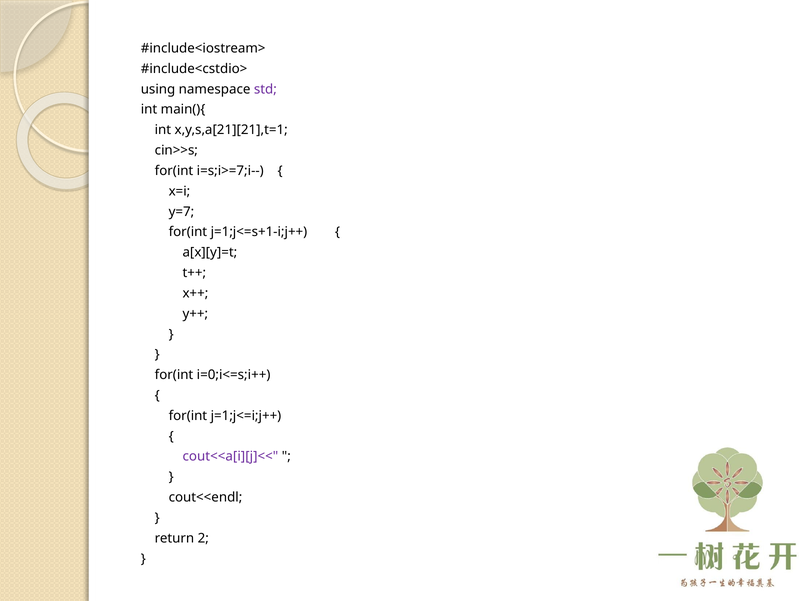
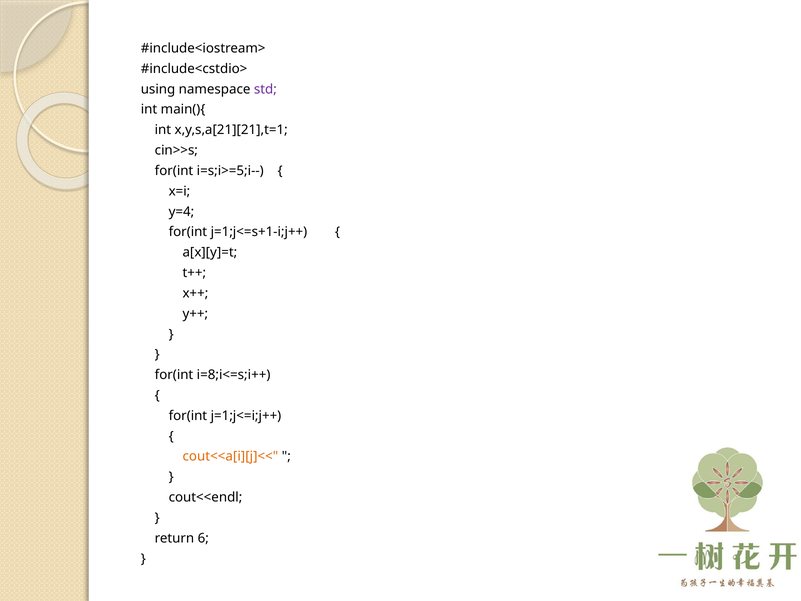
i=s;i>=7;i--: i=s;i>=7;i-- -> i=s;i>=5;i-- (230, 171)
y=7: y=7 -> y=4 (181, 212)
i=0;i<=s;i++: i=0;i<=s;i++ -> i=8;i<=s;i++ (234, 375)
cout<<a[i][j]<< colour: purple -> orange (230, 456)
2: 2 -> 6 (203, 538)
